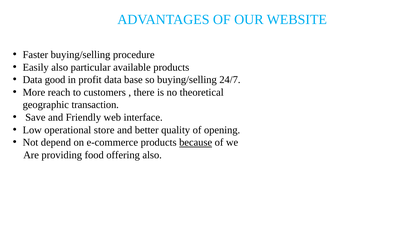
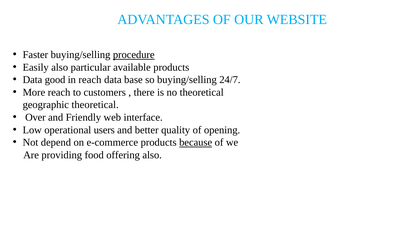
procedure underline: none -> present (134, 55)
in profit: profit -> reach (90, 80)
geographic transaction: transaction -> theoretical (95, 105)
Save: Save -> Over (35, 117)
store: store -> users (104, 130)
